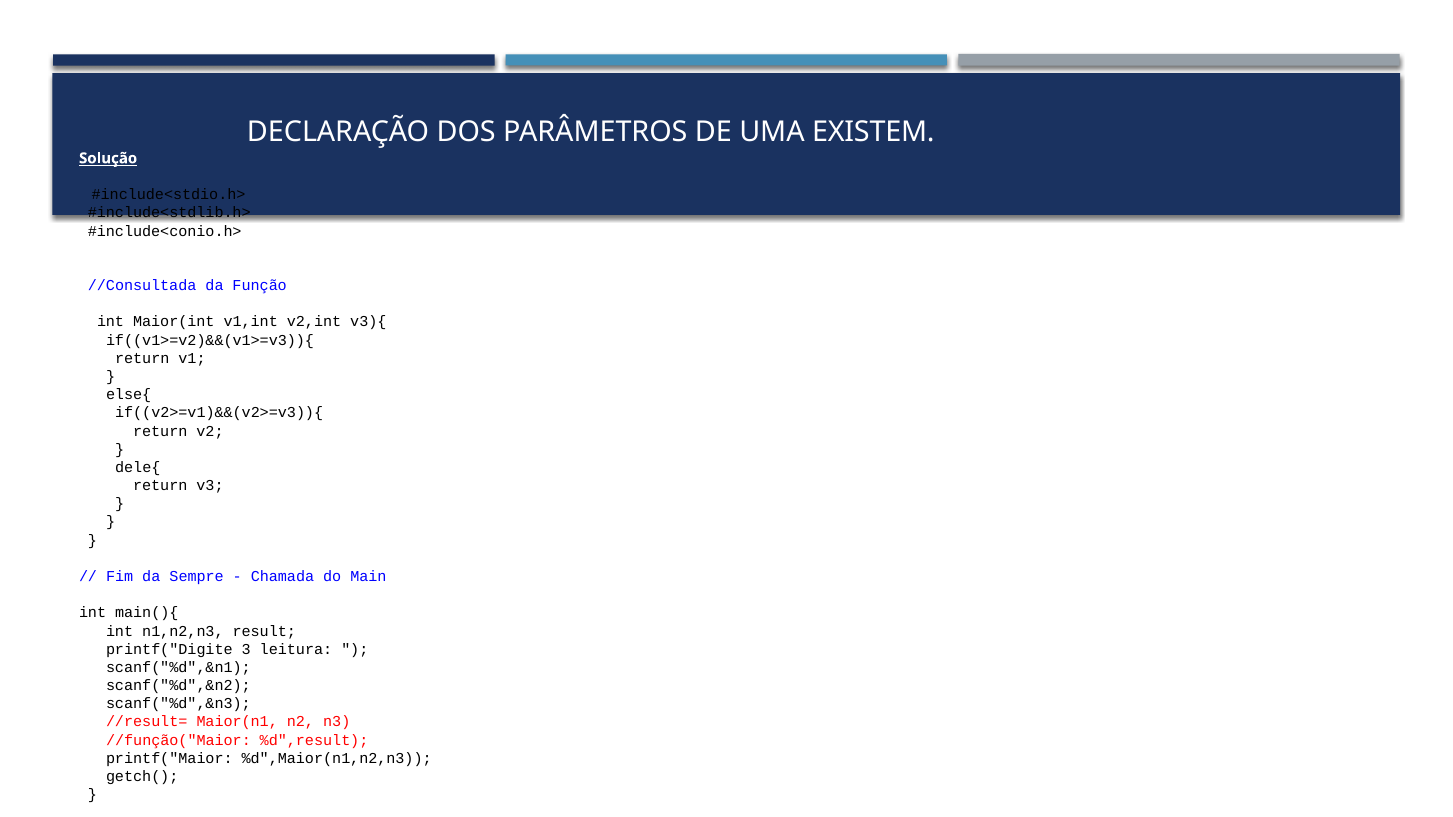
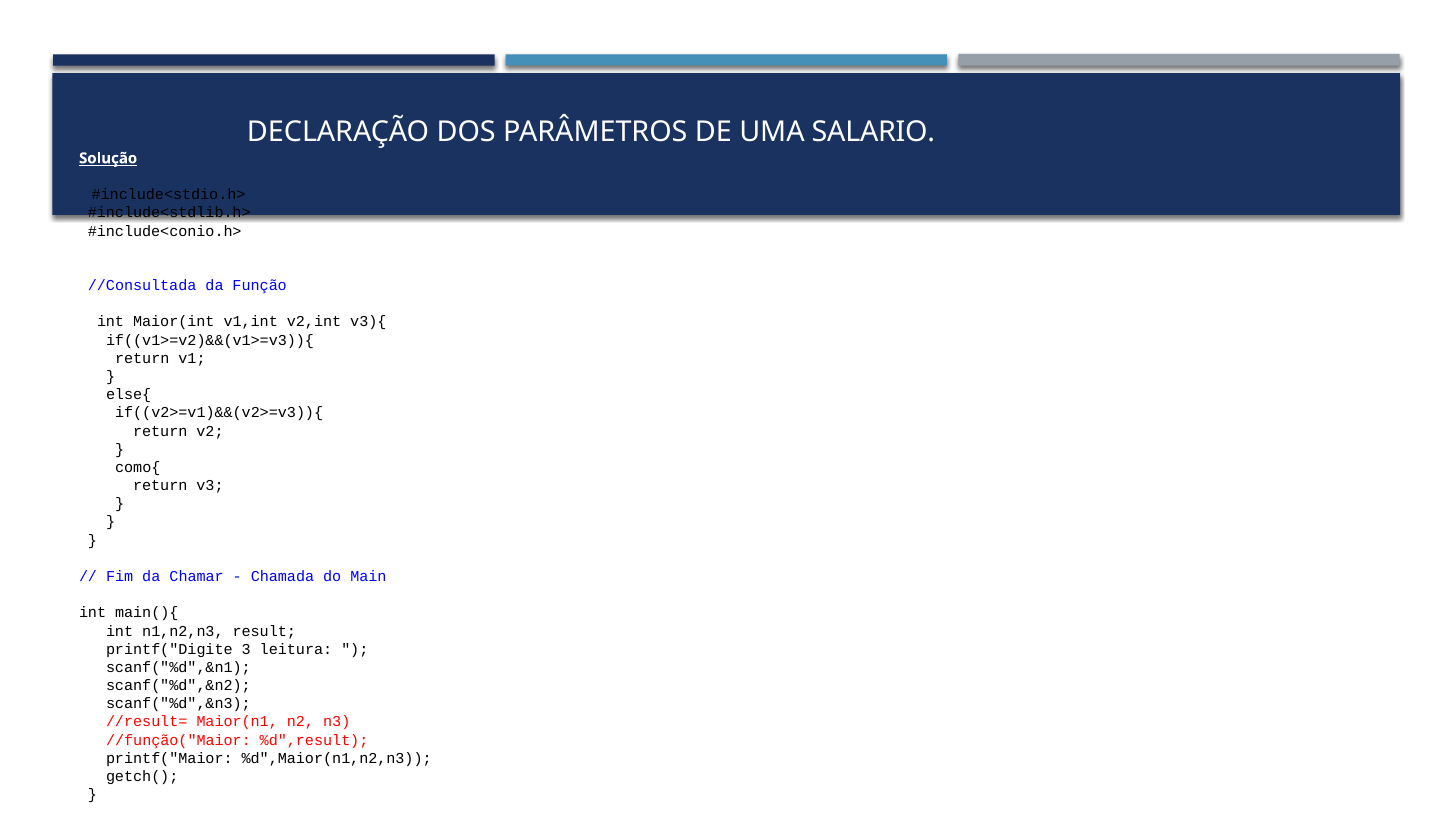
EXISTEM: EXISTEM -> SALARIO (873, 133)
dele{: dele{ -> como{ (138, 468)
Sempre: Sempre -> Chamar (197, 577)
